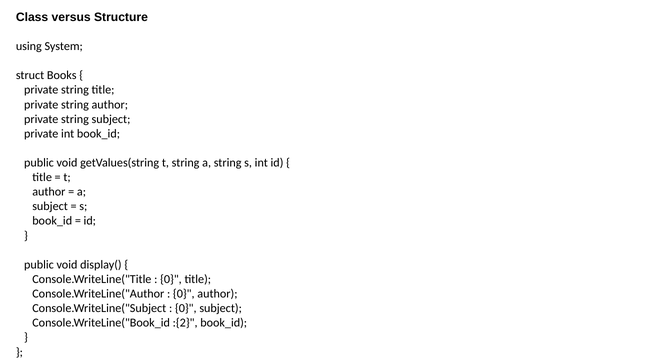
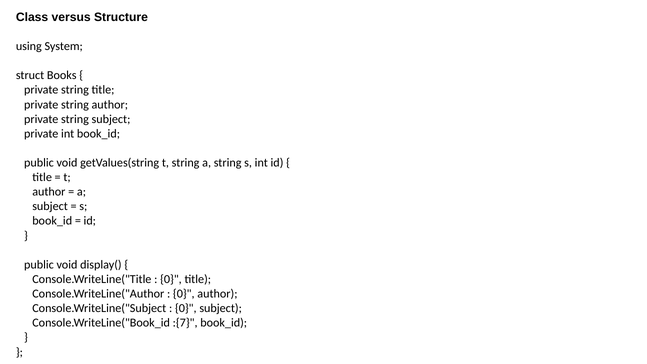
:{2: :{2 -> :{7 (185, 323)
